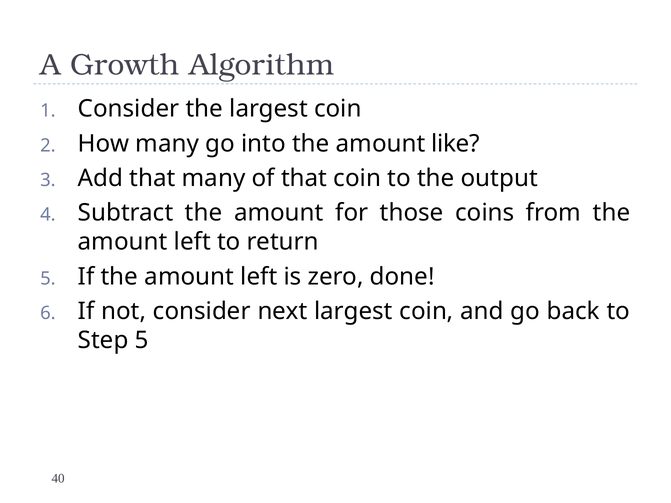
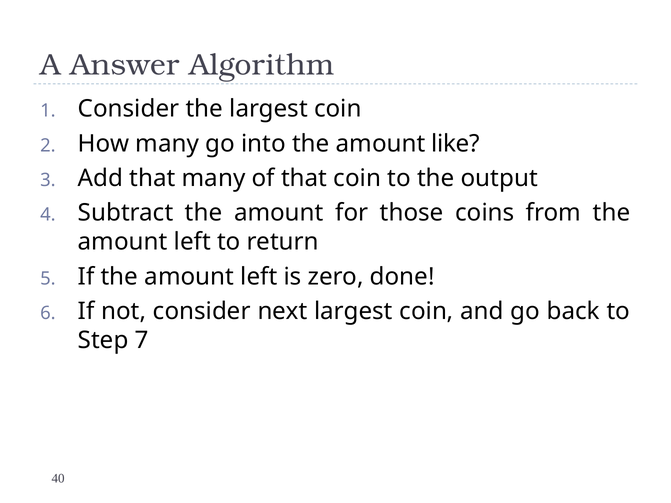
Growth: Growth -> Answer (125, 65)
Step 5: 5 -> 7 (142, 340)
